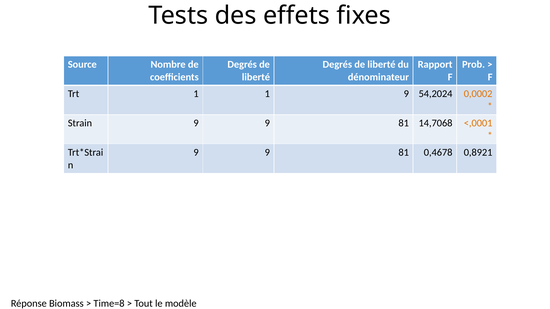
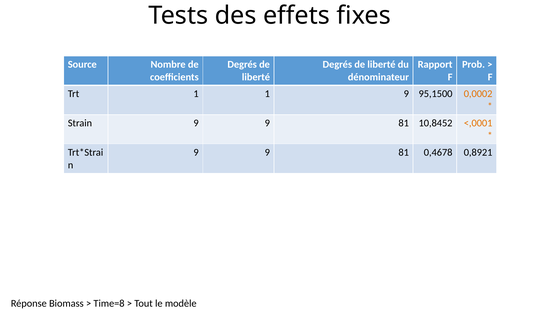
54,2024: 54,2024 -> 95,1500 (436, 94)
14,7068: 14,7068 -> 10,8452 (436, 123)
